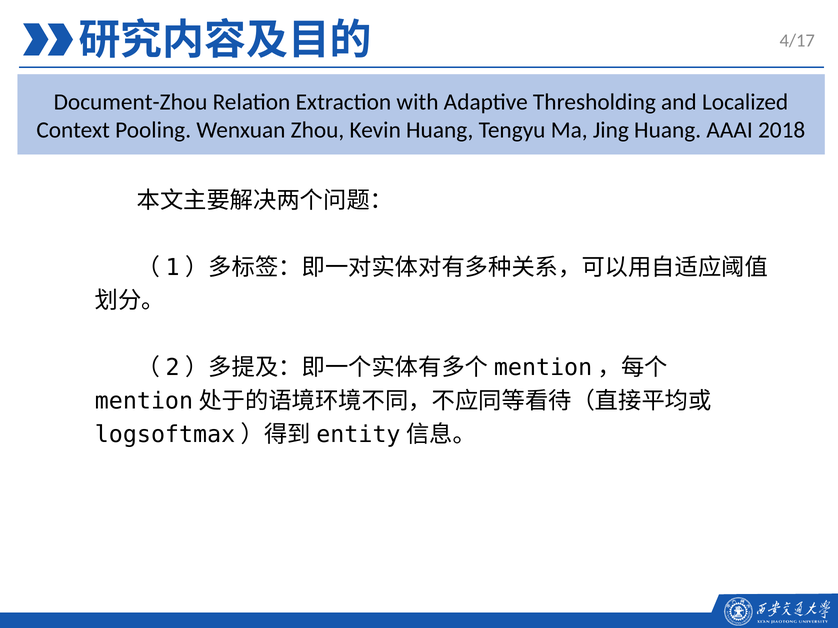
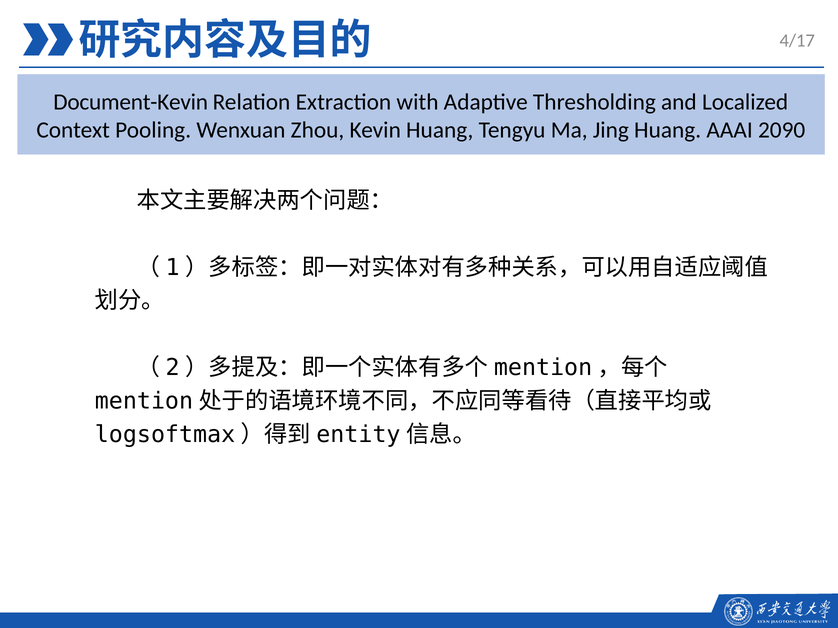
Document-Zhou: Document-Zhou -> Document-Kevin (131, 102)
2018: 2018 -> 2090 (782, 130)
